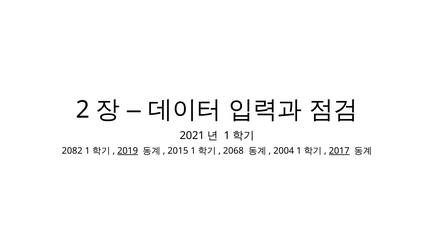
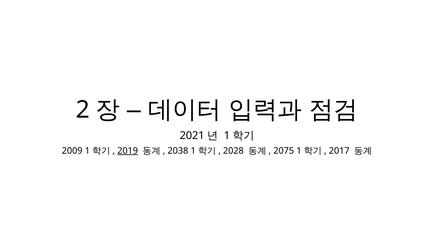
2082: 2082 -> 2009 (72, 151)
2015: 2015 -> 2038 (178, 151)
2068: 2068 -> 2028 (233, 151)
2004: 2004 -> 2075 (284, 151)
2017 underline: present -> none (339, 151)
